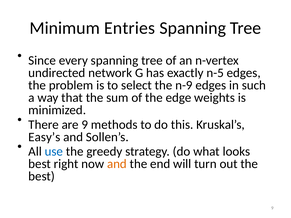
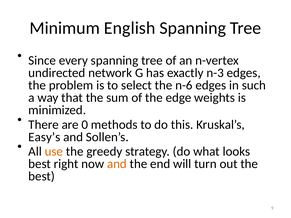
Entries: Entries -> English (130, 28)
n-5: n-5 -> n-3 (215, 73)
n-9: n-9 -> n-6 (184, 85)
are 9: 9 -> 0 (85, 125)
use colour: blue -> orange (54, 152)
